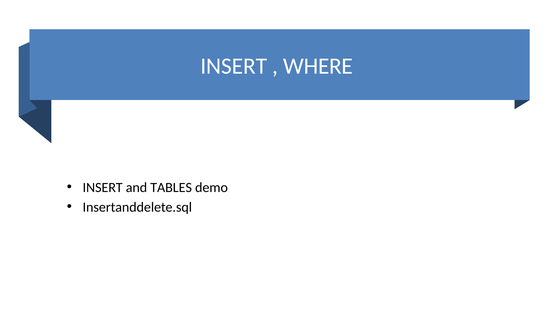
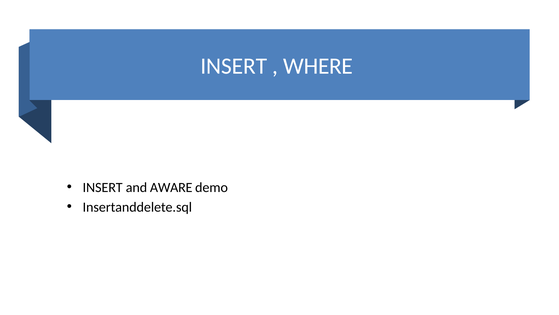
TABLES: TABLES -> AWARE (171, 187)
